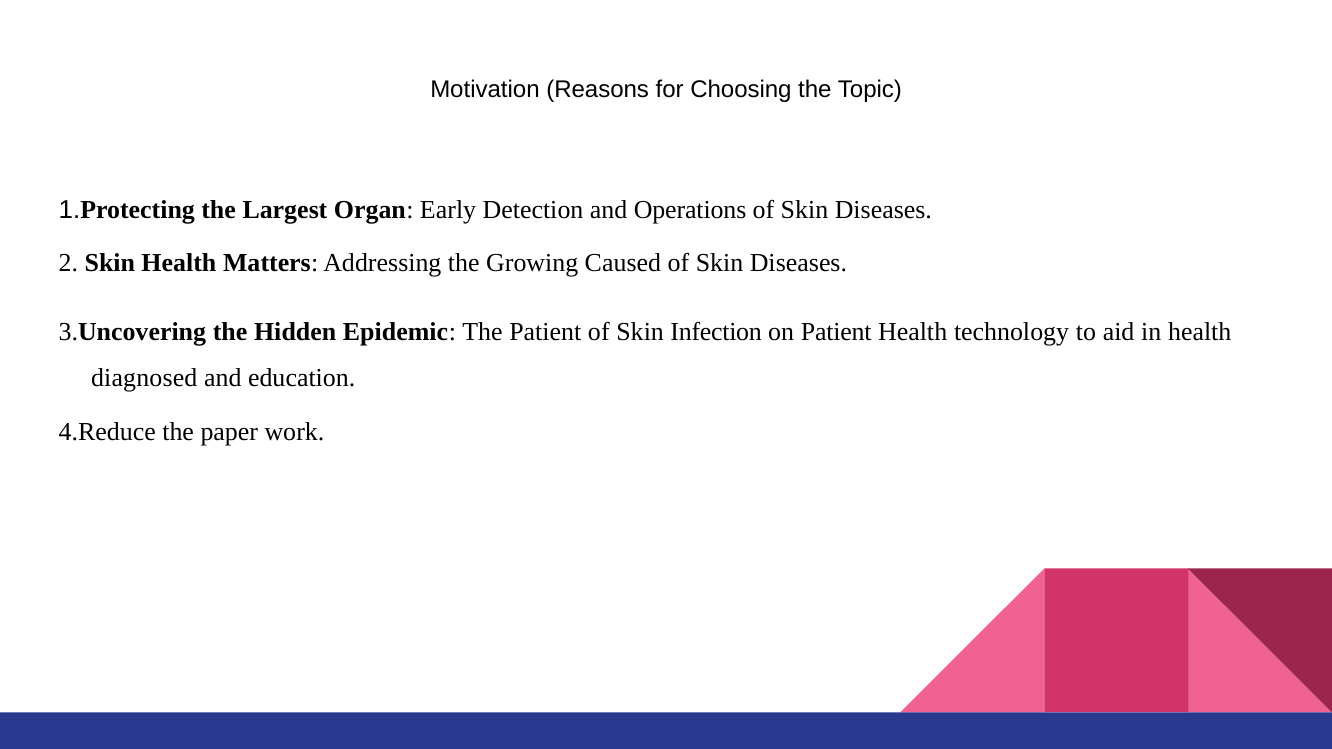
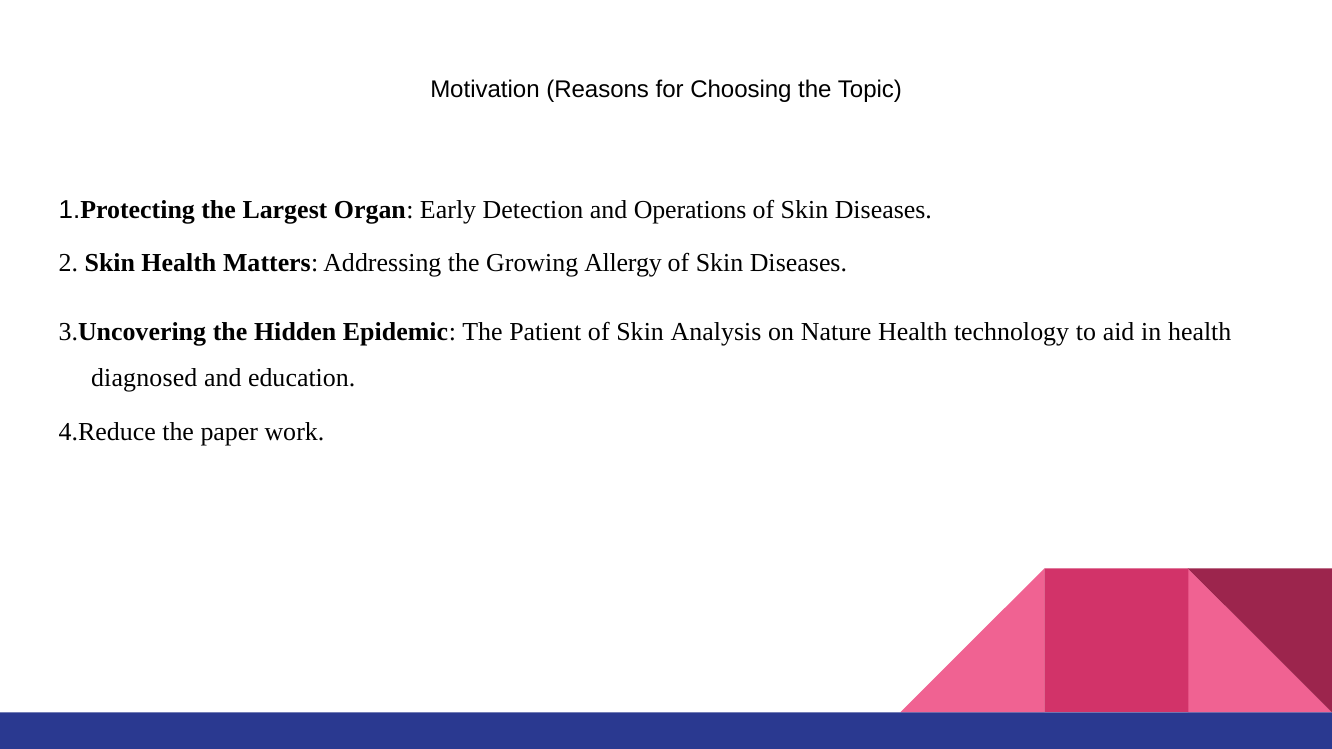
Caused: Caused -> Allergy (623, 263)
Infection: Infection -> Analysis (716, 332)
on Patient: Patient -> Nature (836, 332)
